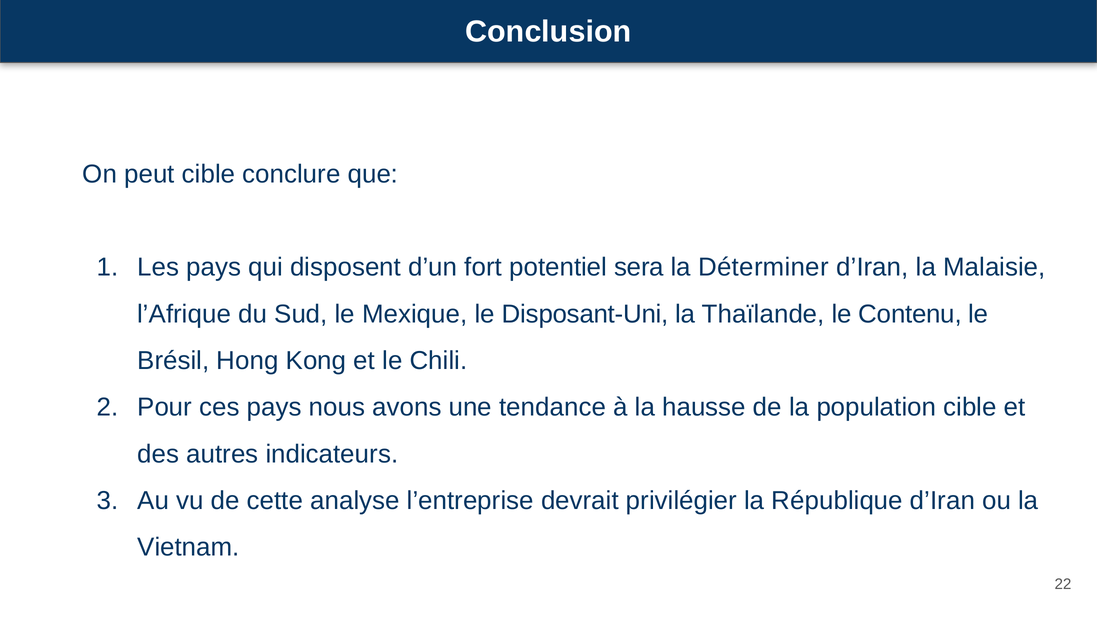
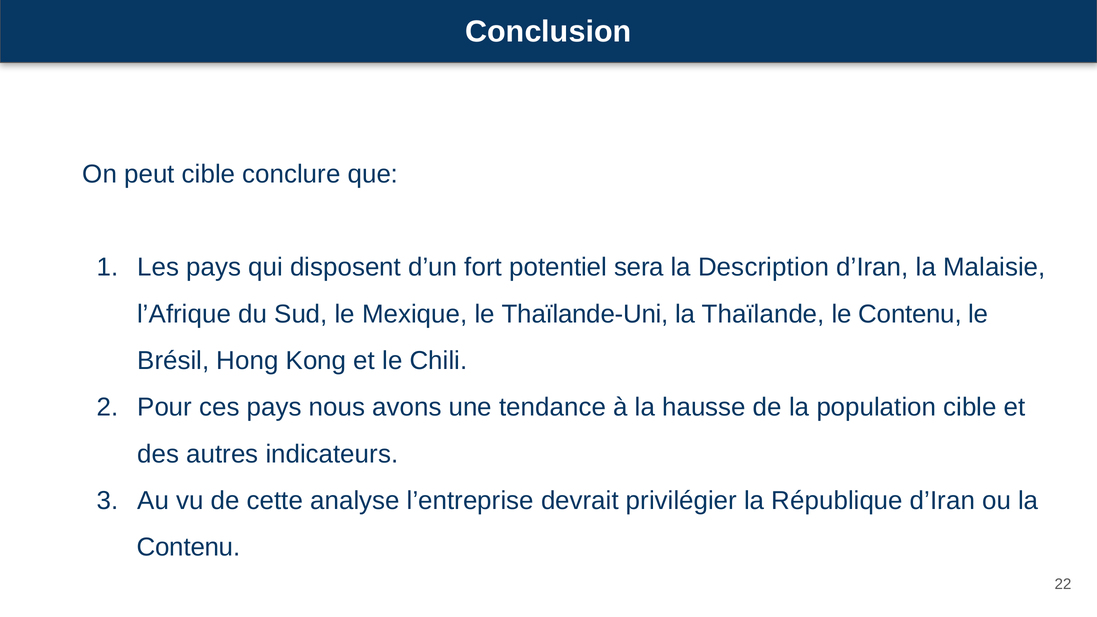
Déterminer: Déterminer -> Description (764, 267)
Disposant-Uni: Disposant-Uni -> Thaïlande-Uni (585, 314)
Vietnam: Vietnam -> Contenu (189, 547)
